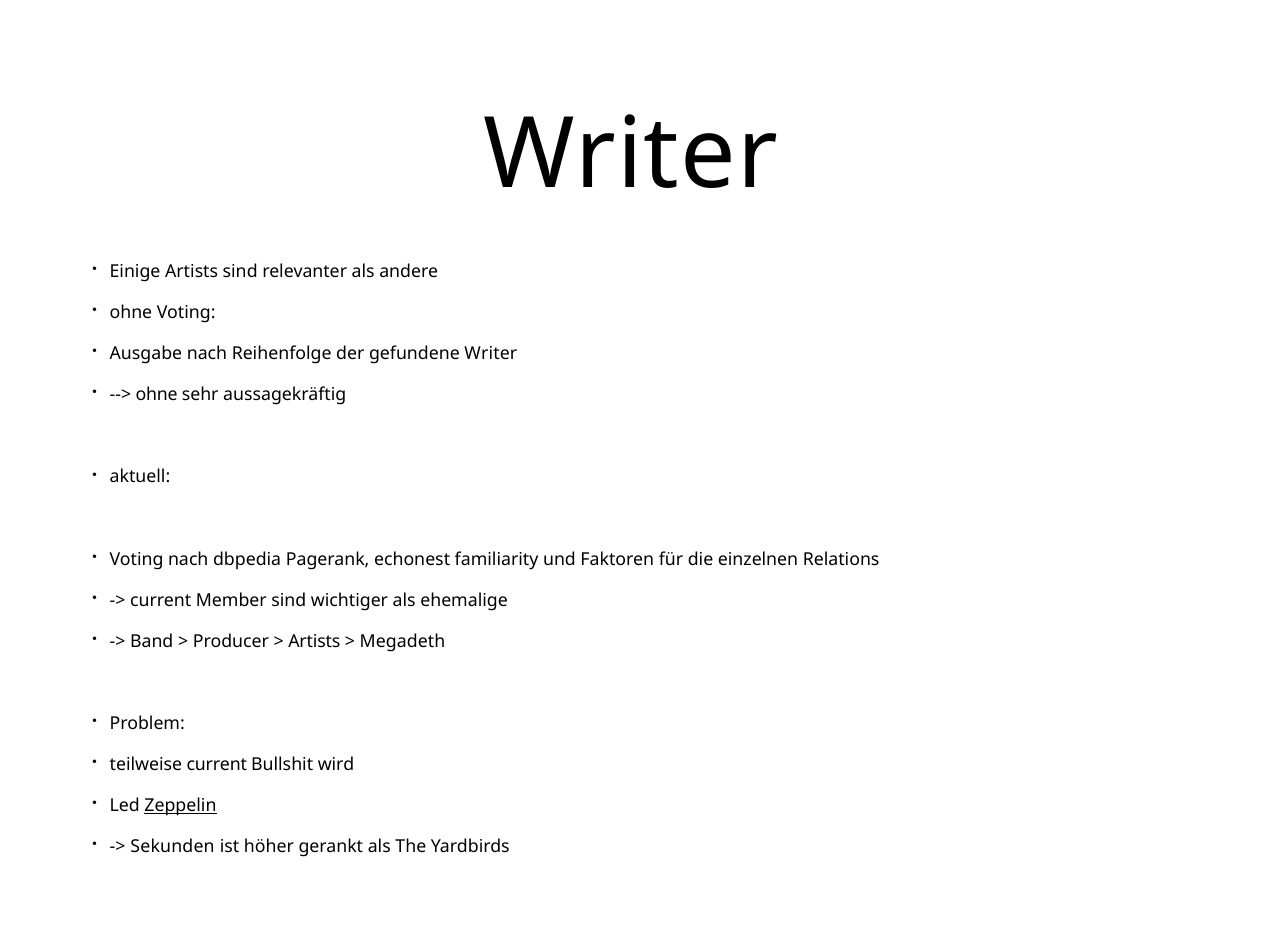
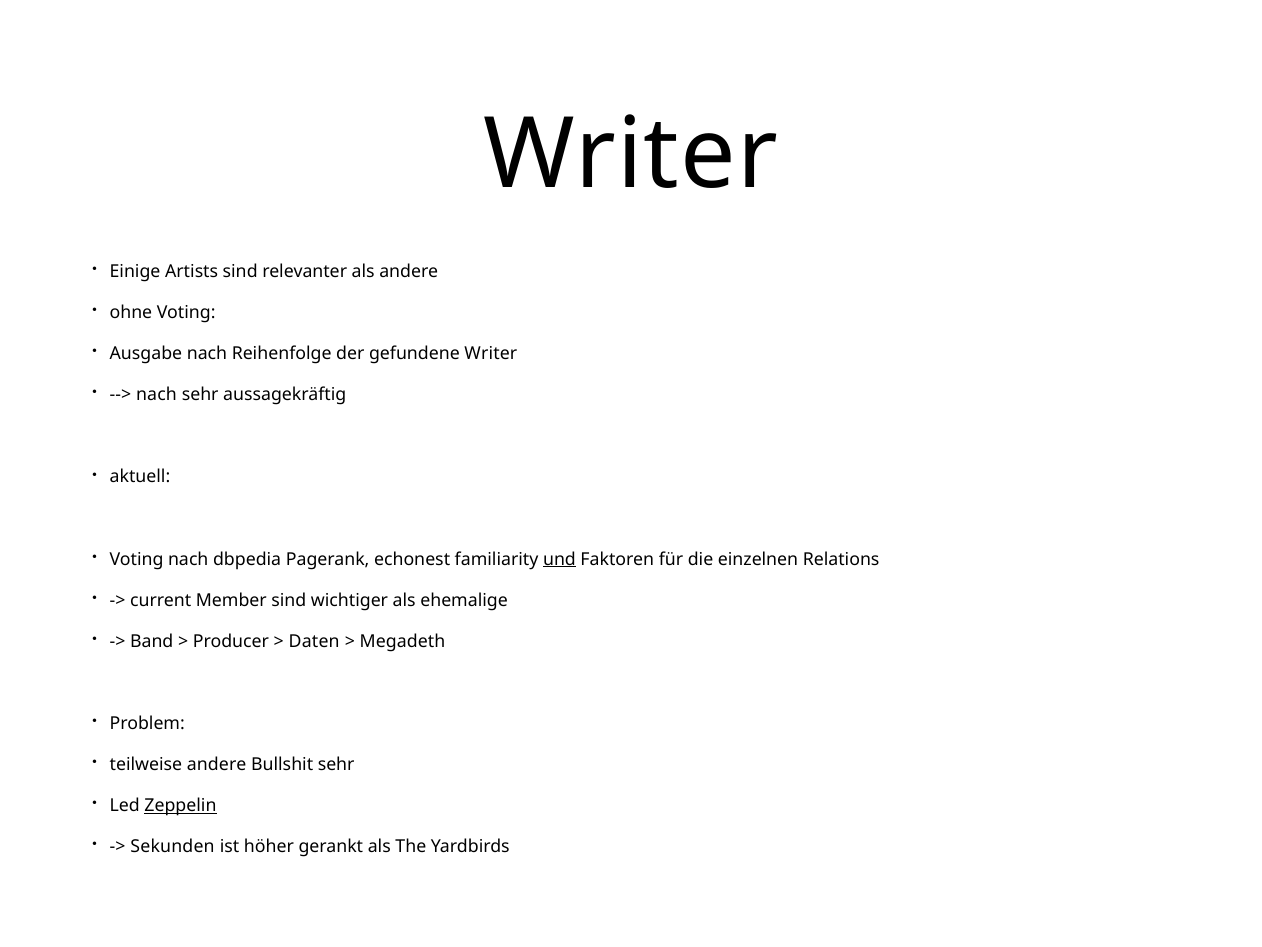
ohne: ohne -> nach (156, 395)
und underline: none -> present (559, 559)
Artists: Artists -> Daten (314, 641)
teilweise current: current -> andere (217, 764)
Bullshit wird: wird -> sehr (336, 764)
